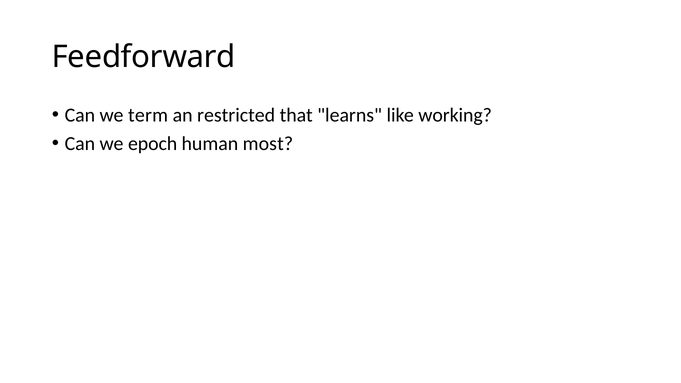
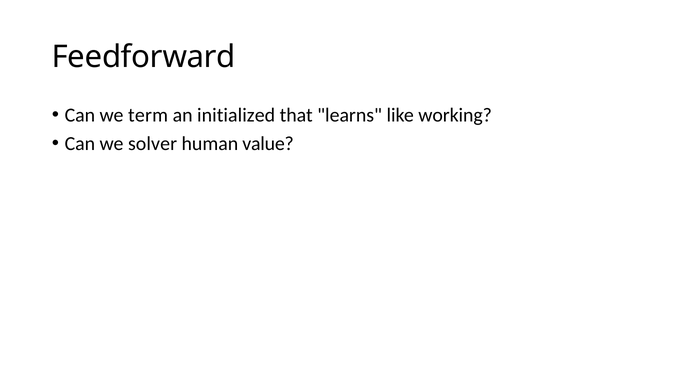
restricted: restricted -> initialized (236, 115)
epoch: epoch -> solver (153, 144)
most: most -> value (268, 144)
